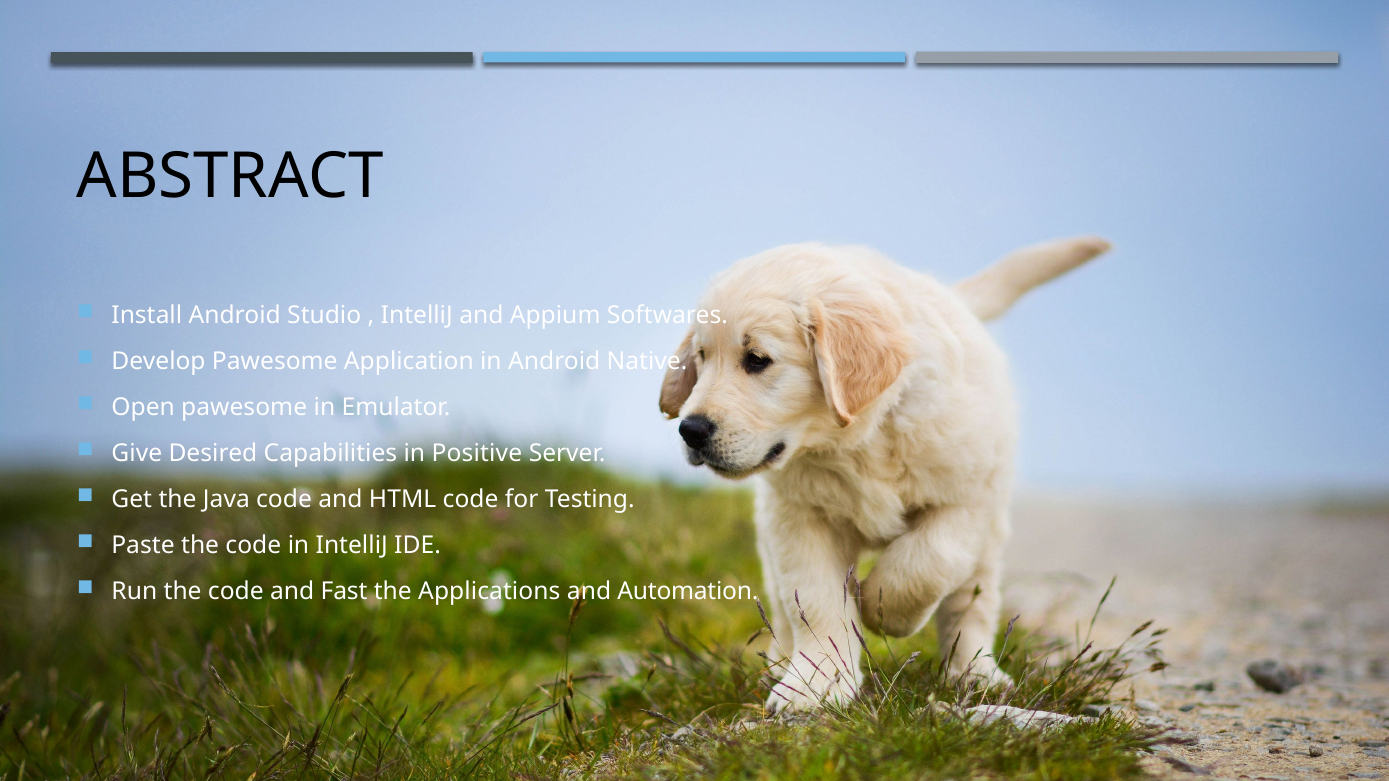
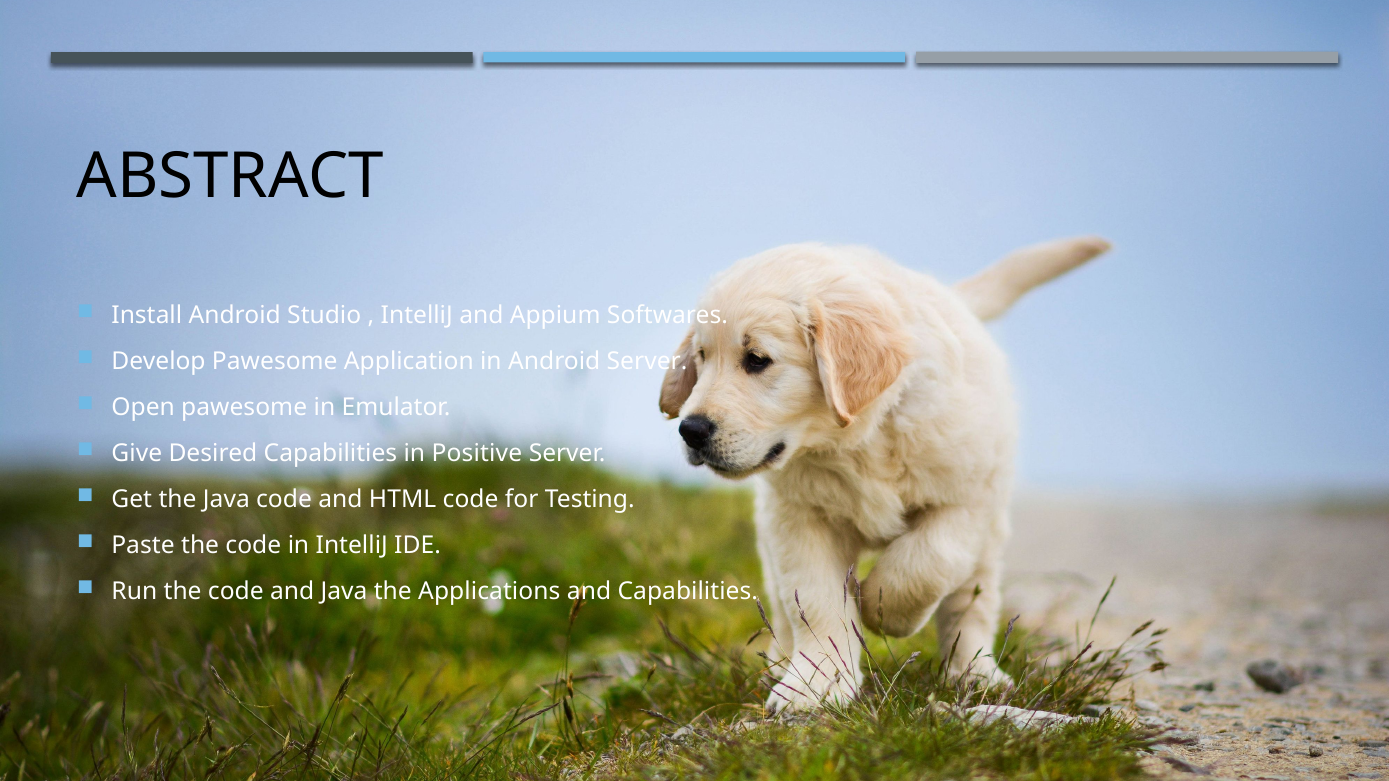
Android Native: Native -> Server (647, 362)
and Fast: Fast -> Java (344, 592)
and Automation: Automation -> Capabilities (688, 592)
